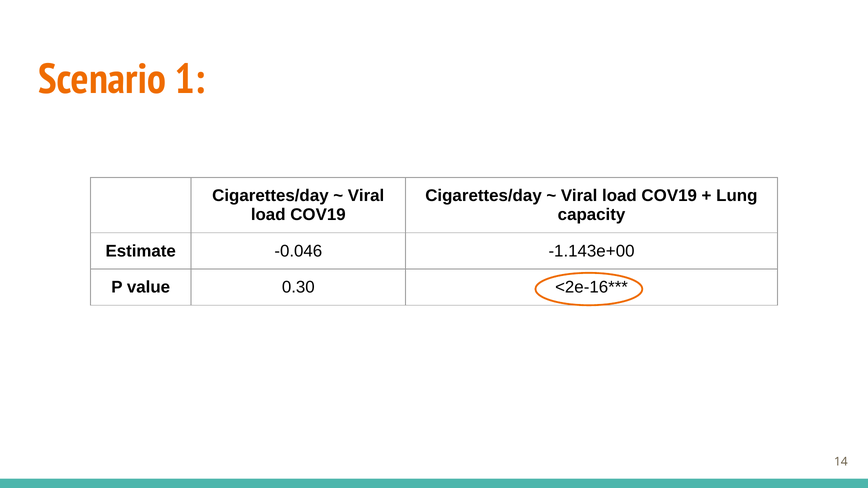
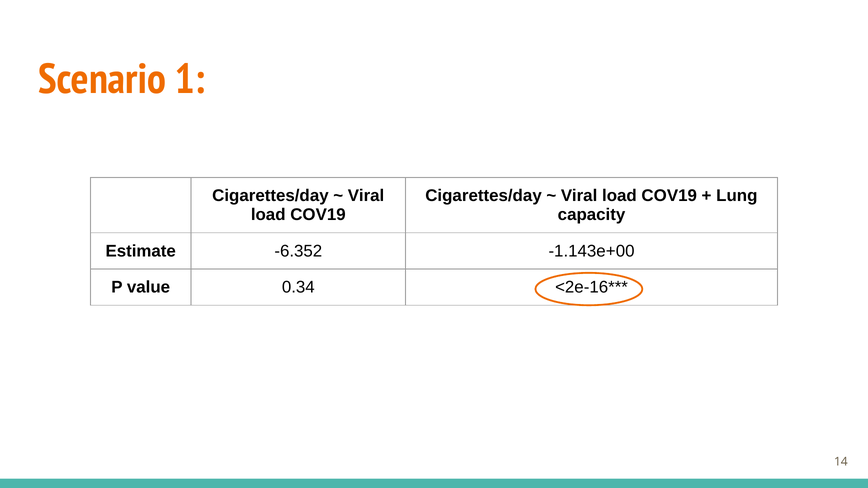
-0.046: -0.046 -> -6.352 (298, 251)
0.30: 0.30 -> 0.34 (298, 288)
